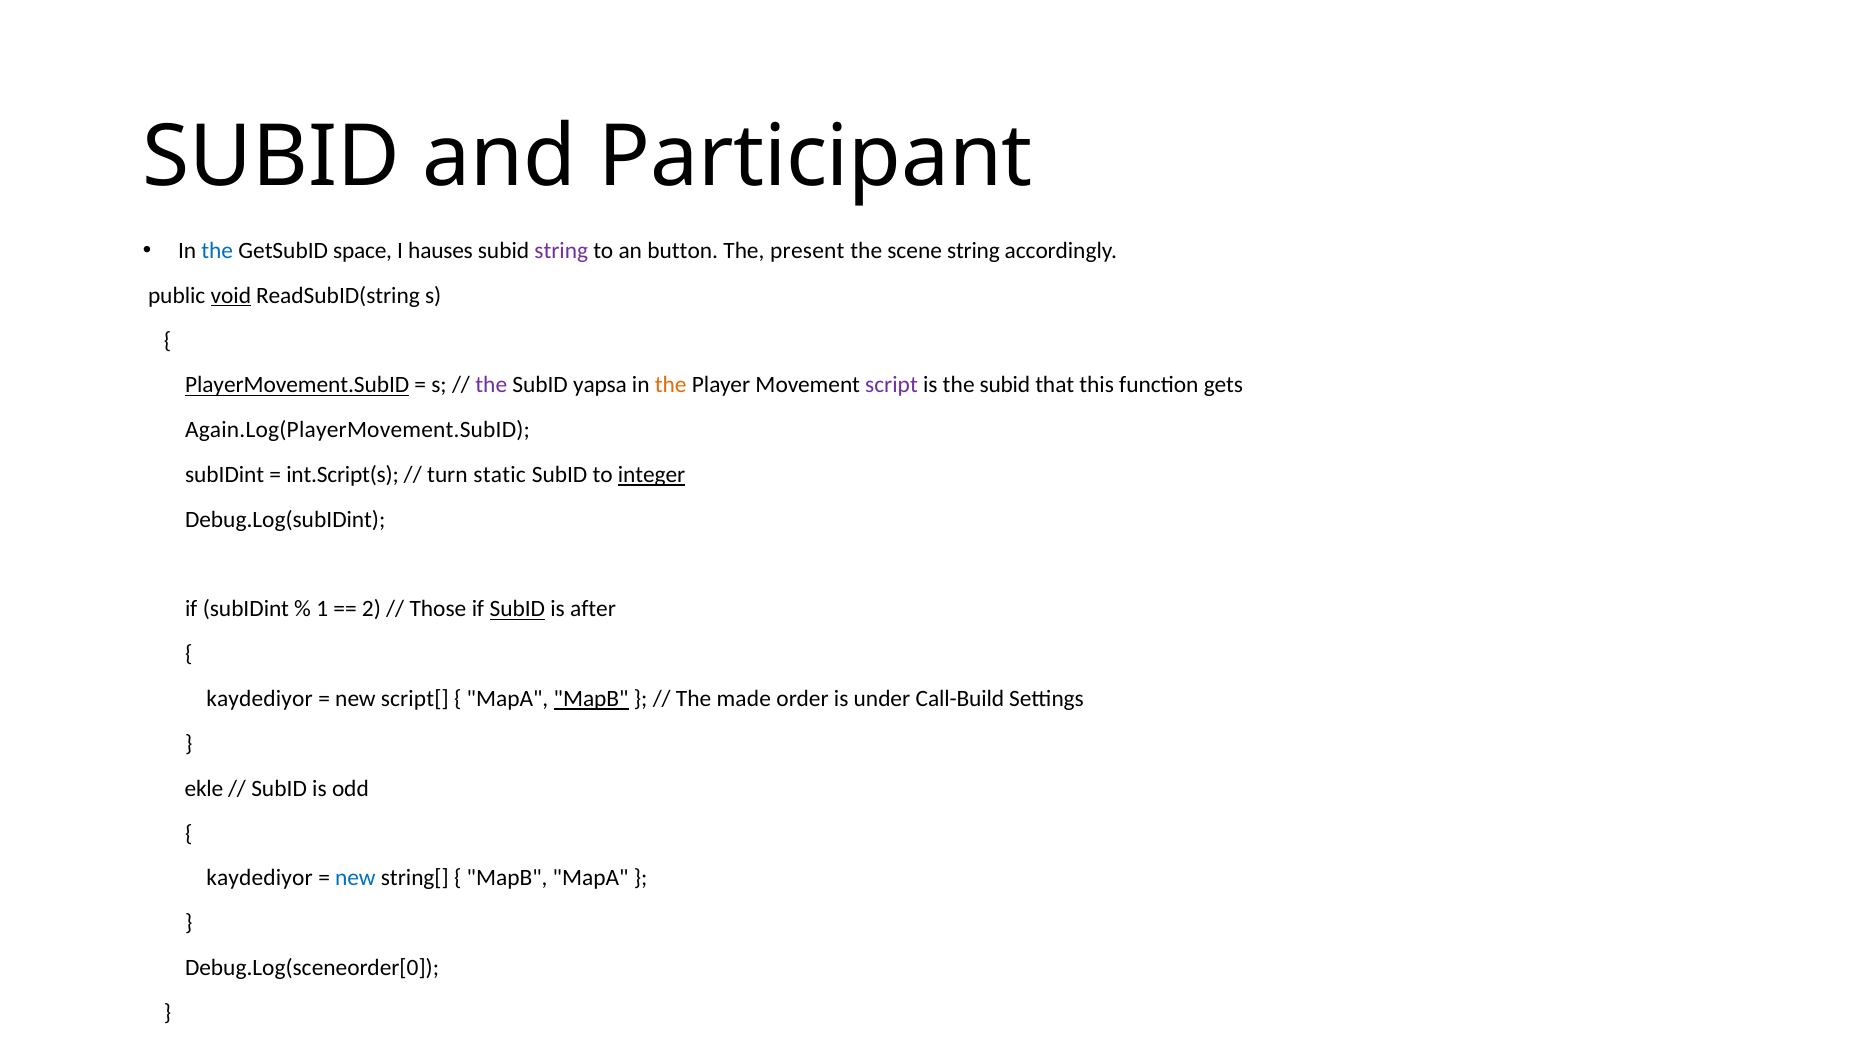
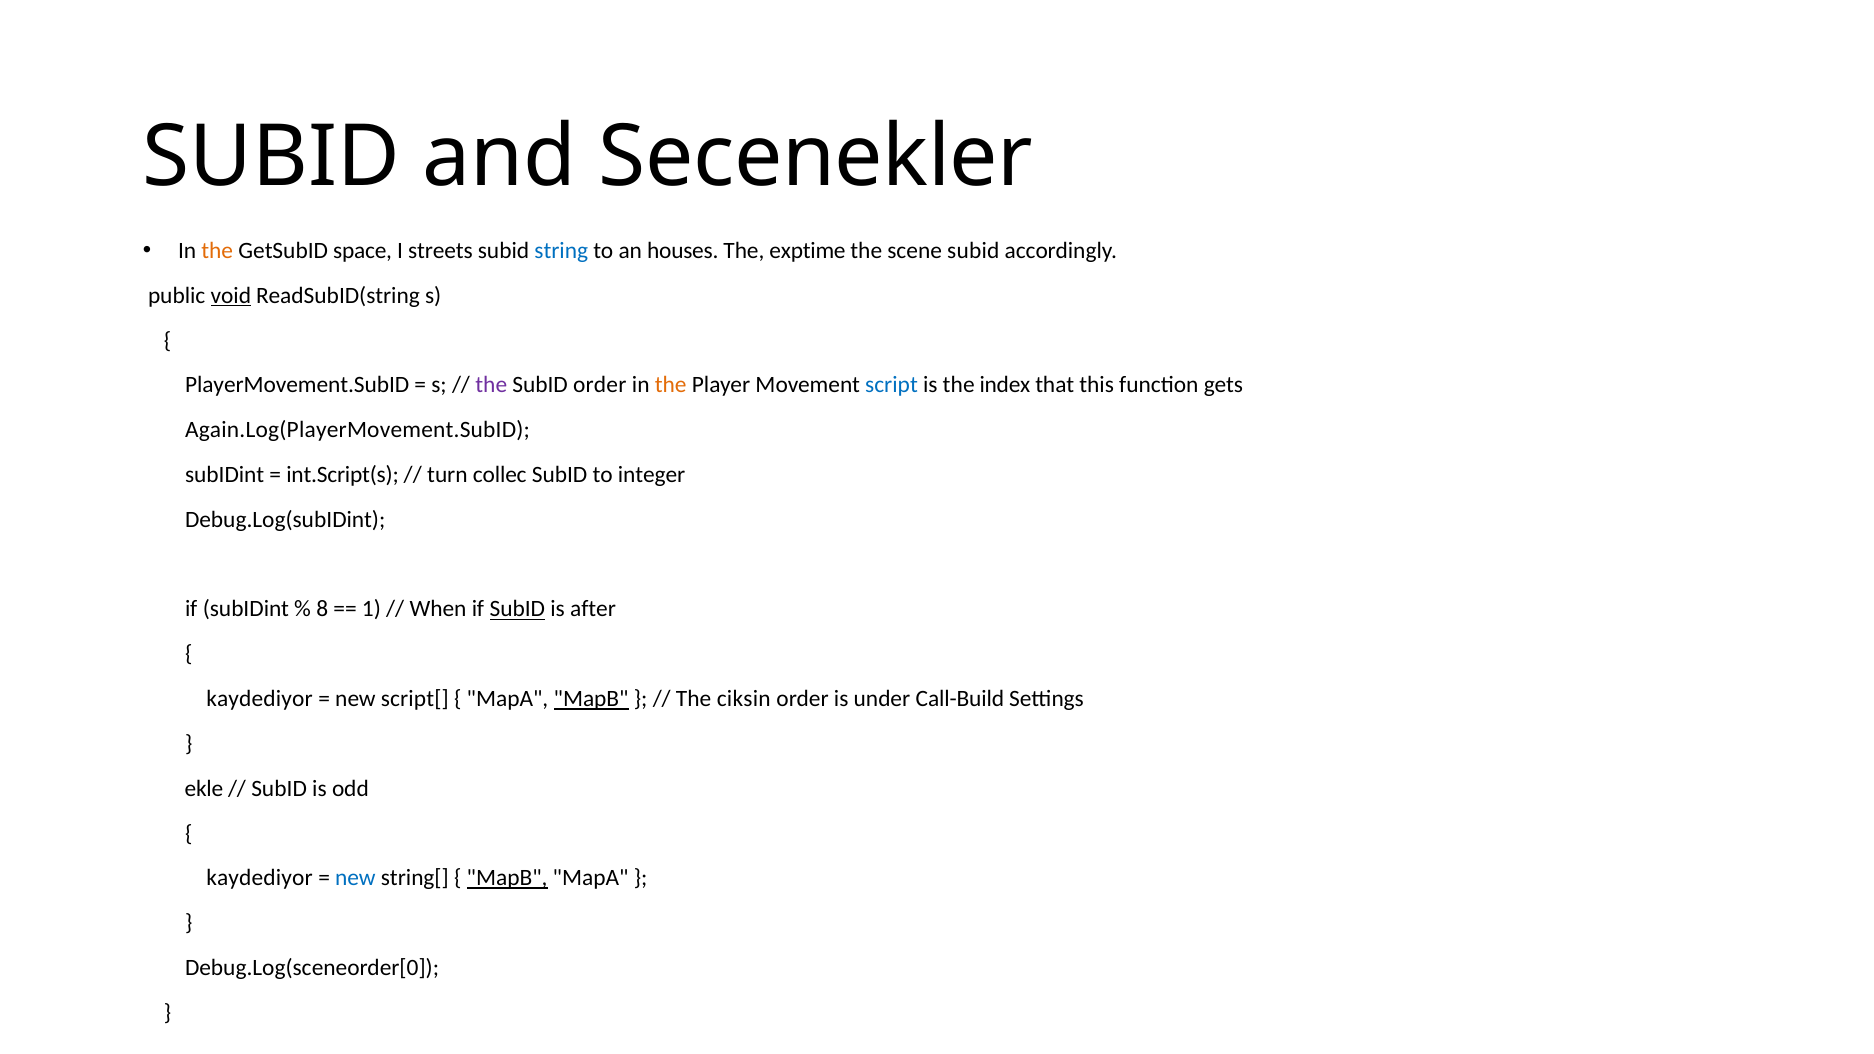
Participant: Participant -> Secenekler (816, 157)
the colour: blue -> orange (217, 251)
hauses: hauses -> streets (440, 251)
string colour: purple -> blue (561, 251)
button: button -> houses (683, 251)
present: present -> exptime (808, 251)
scene string: string -> subid (973, 251)
PlayerMovement.SubID underline: present -> none (297, 385)
SubID yapsa: yapsa -> order (600, 385)
script colour: purple -> blue (891, 385)
is the subid: subid -> index (1005, 385)
static: static -> collec (500, 475)
integer underline: present -> none (652, 475)
1: 1 -> 8 (322, 609)
2: 2 -> 1 (371, 609)
Those: Those -> When (438, 609)
made: made -> ciksin (744, 699)
MapB underline: none -> present (507, 878)
